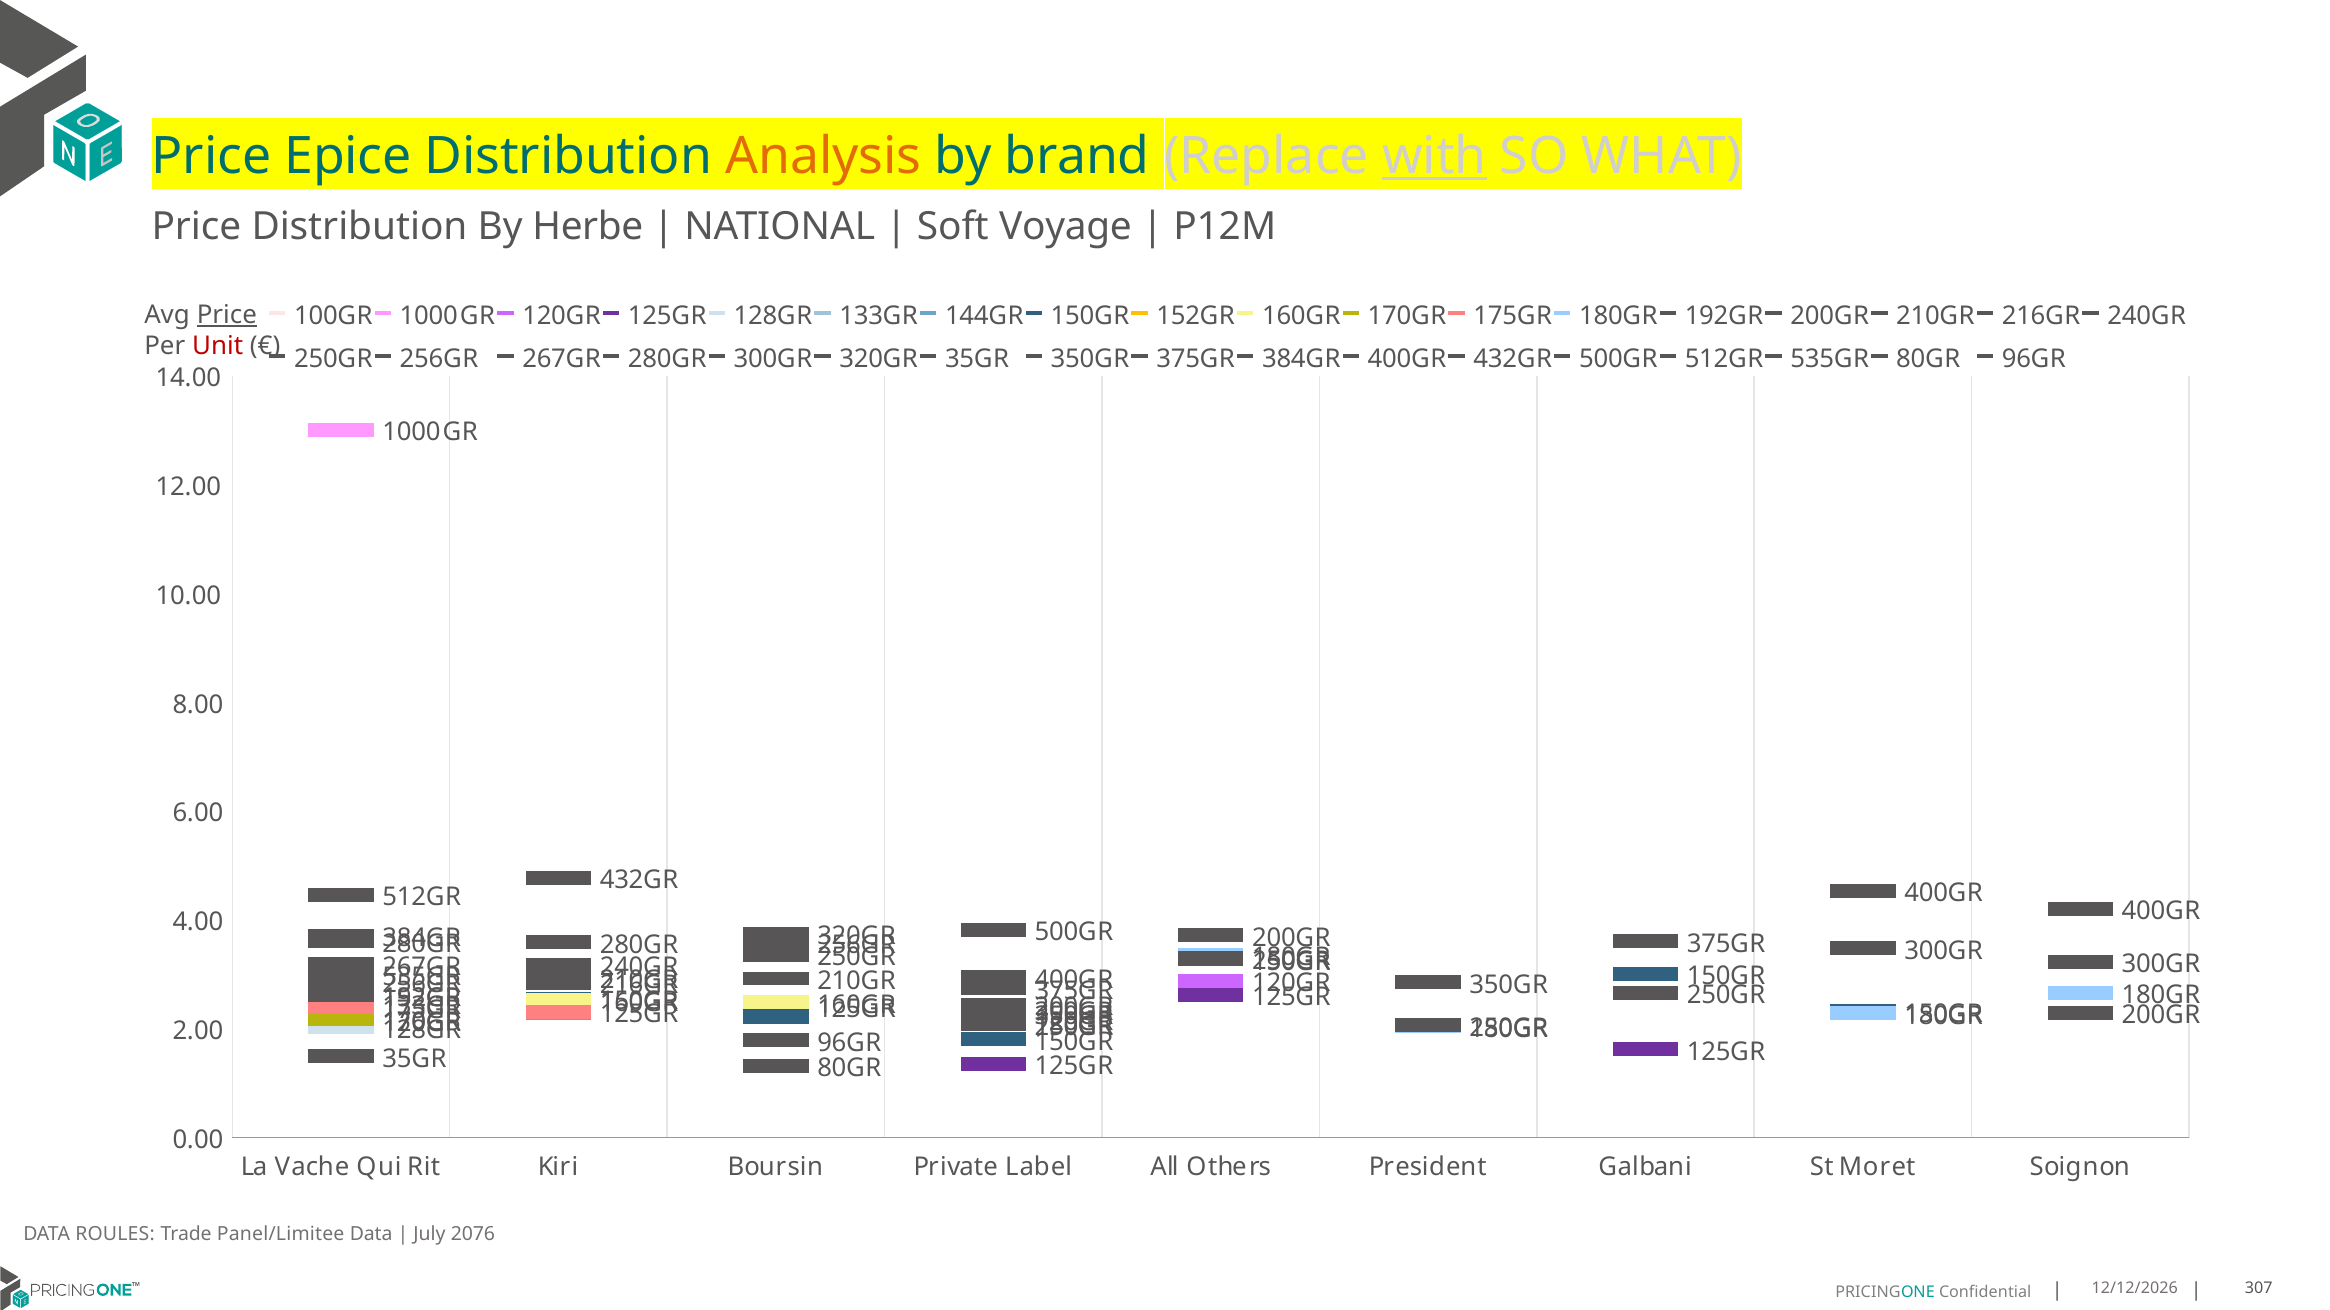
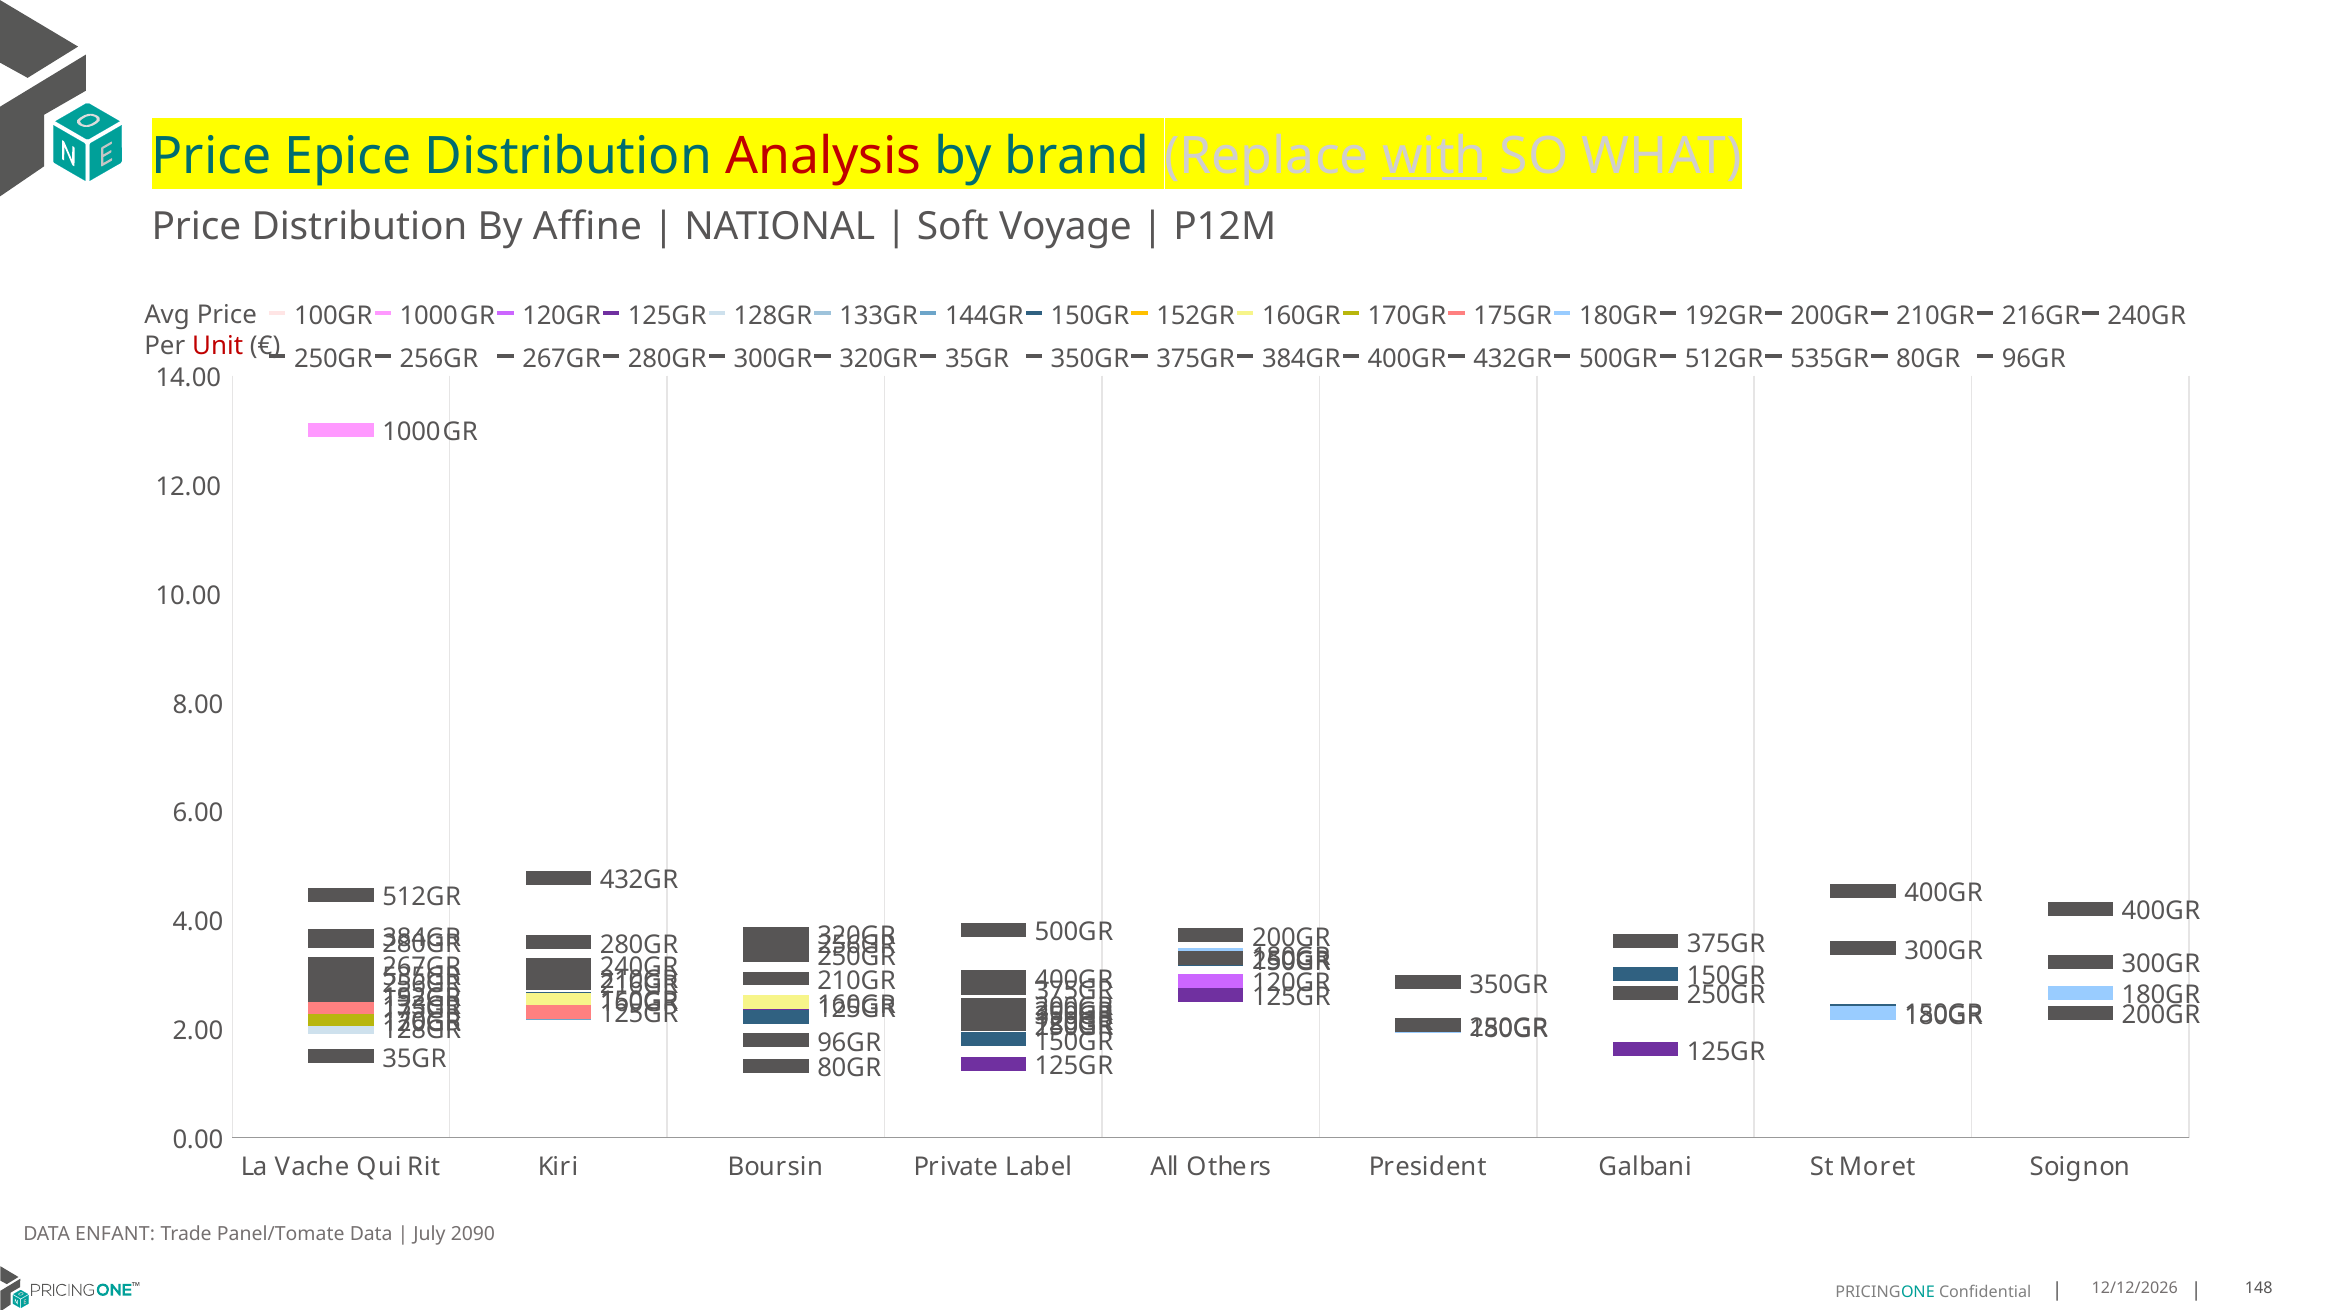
Analysis colour: orange -> red (823, 157)
Herbe: Herbe -> Affine (587, 227)
Price underline: present -> none (227, 315)
ROULES: ROULES -> ENFANT (115, 1234)
Panel/Limitee: Panel/Limitee -> Panel/Tomate (281, 1234)
2076: 2076 -> 2090 (473, 1234)
307: 307 -> 148 (2259, 1289)
